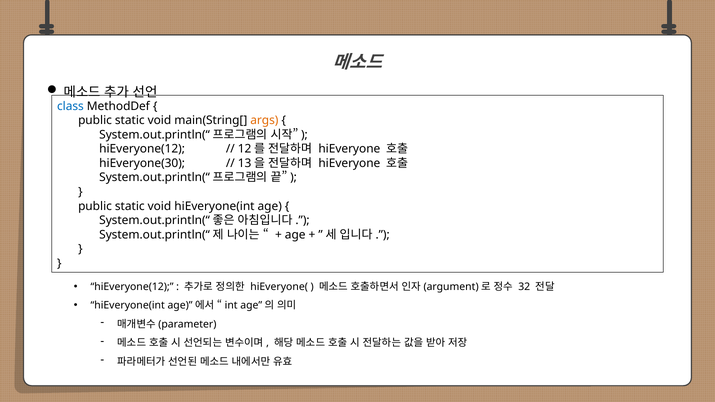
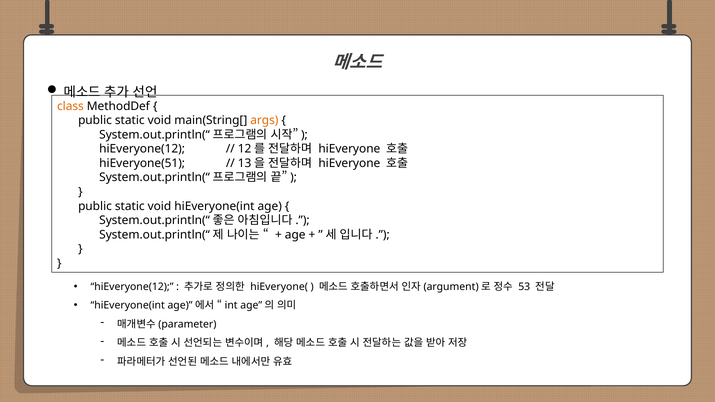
class colour: blue -> orange (70, 106)
hiEveryone(30: hiEveryone(30 -> hiEveryone(51 (142, 163)
32: 32 -> 53 (524, 287)
